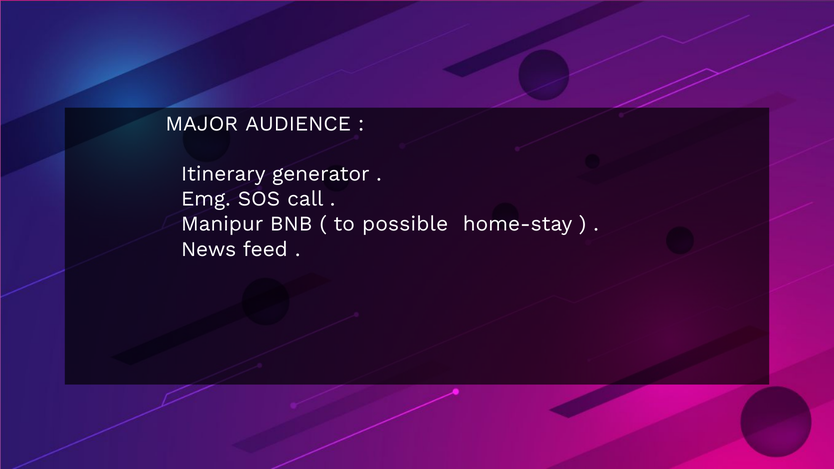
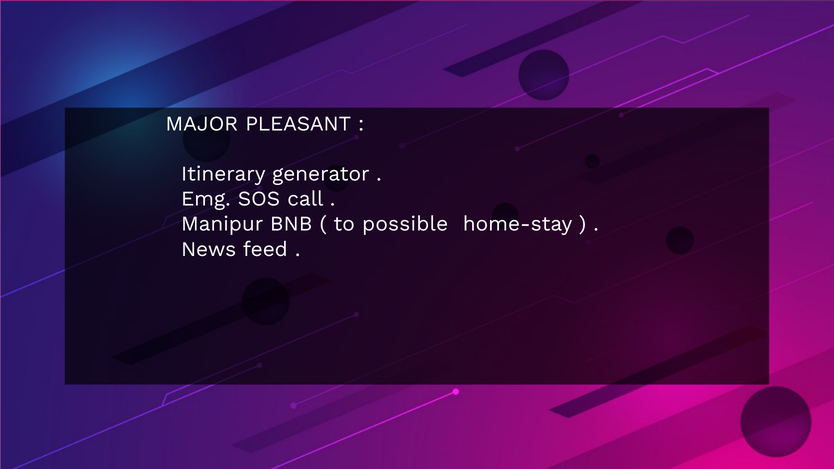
AUDIENCE: AUDIENCE -> PLEASANT (298, 124)
